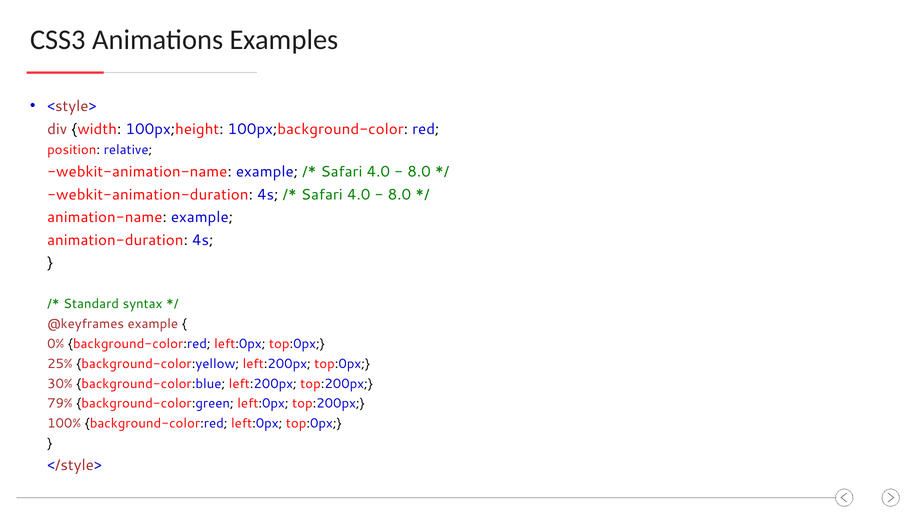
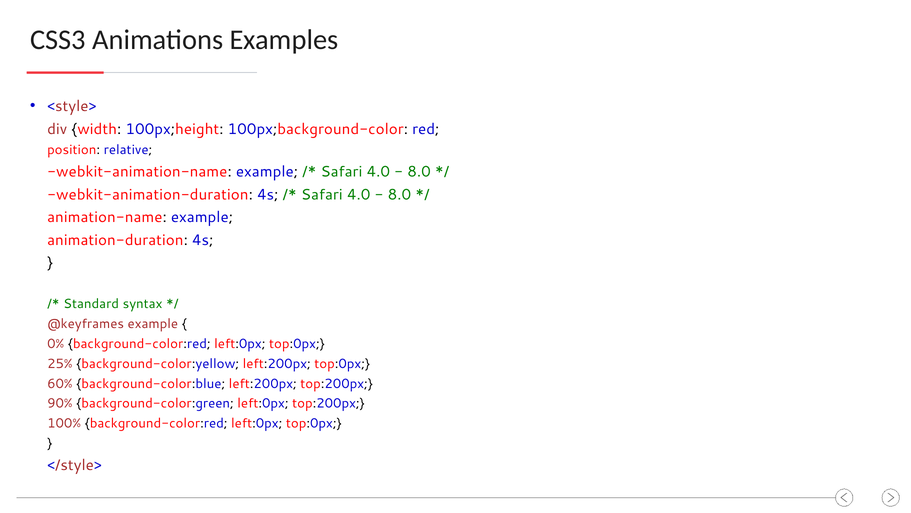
30%: 30% -> 60% (60, 383)
79%: 79% -> 90% (60, 403)
